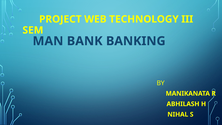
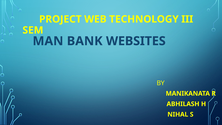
BANKING: BANKING -> WEBSITES (136, 41)
